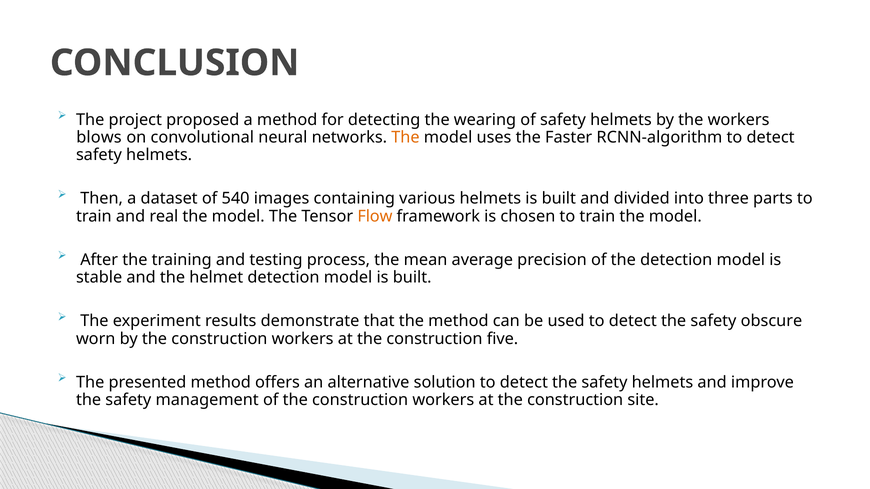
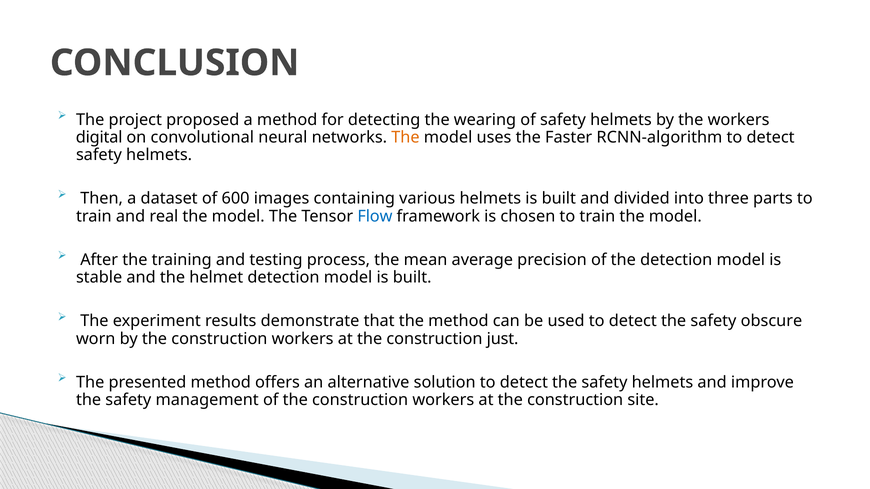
blows: blows -> digital (99, 137)
540: 540 -> 600 (236, 199)
Flow colour: orange -> blue (375, 216)
five: five -> just (503, 339)
